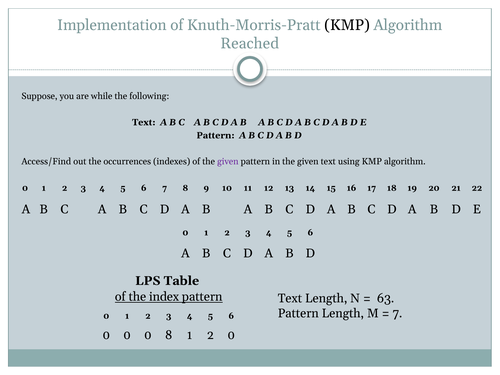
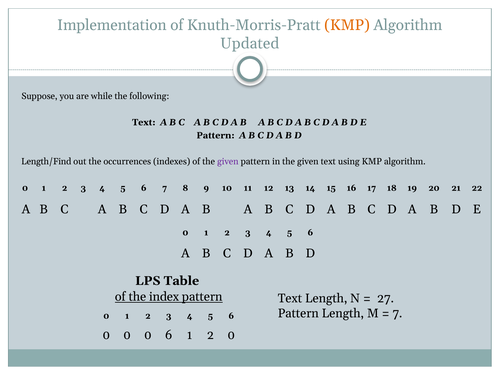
KMP colour: black -> orange (347, 25)
Reached: Reached -> Updated (250, 44)
Access/Find: Access/Find -> Length/Find (46, 162)
63: 63 -> 27 (386, 298)
0 8: 8 -> 6 (169, 335)
